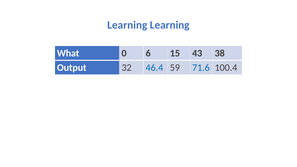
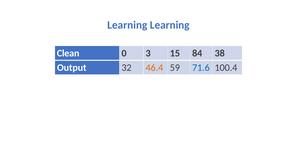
What: What -> Clean (68, 53)
6: 6 -> 3 (148, 53)
43: 43 -> 84 (197, 53)
46.4 colour: blue -> orange (154, 68)
